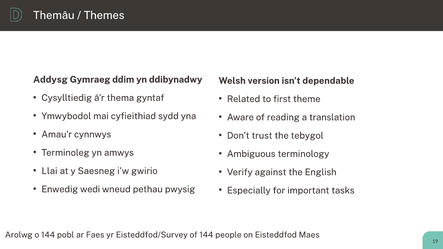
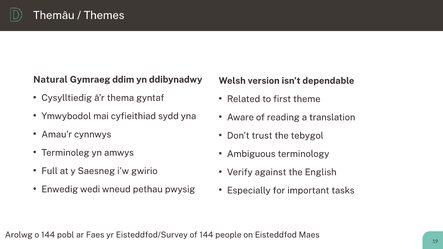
Addysg: Addysg -> Natural (50, 80)
Llai: Llai -> Full (50, 171)
